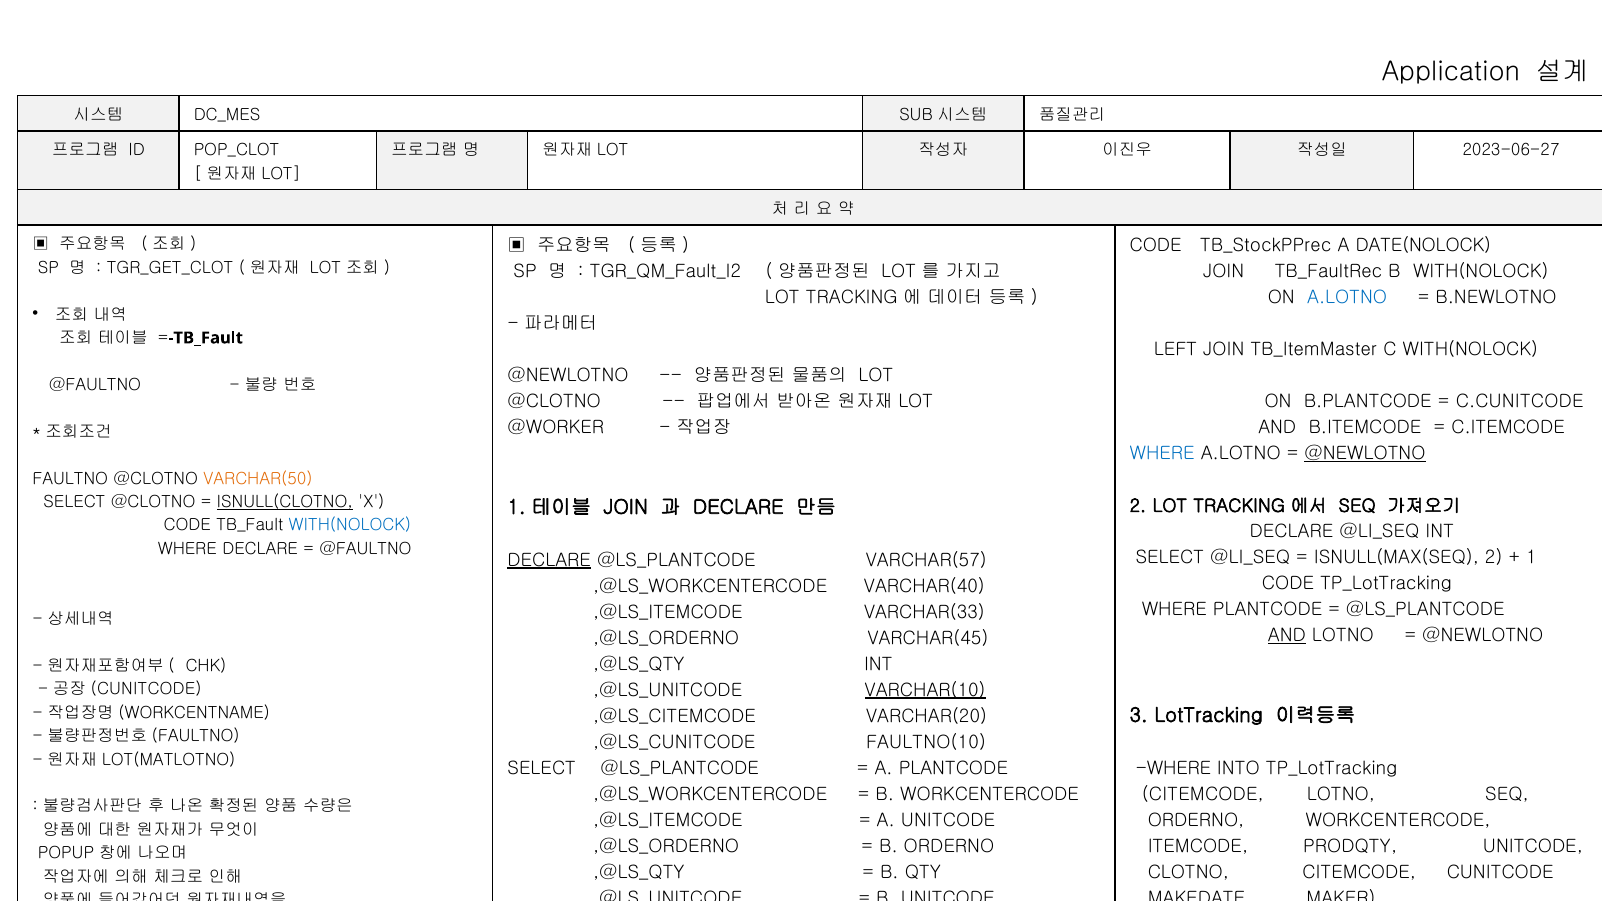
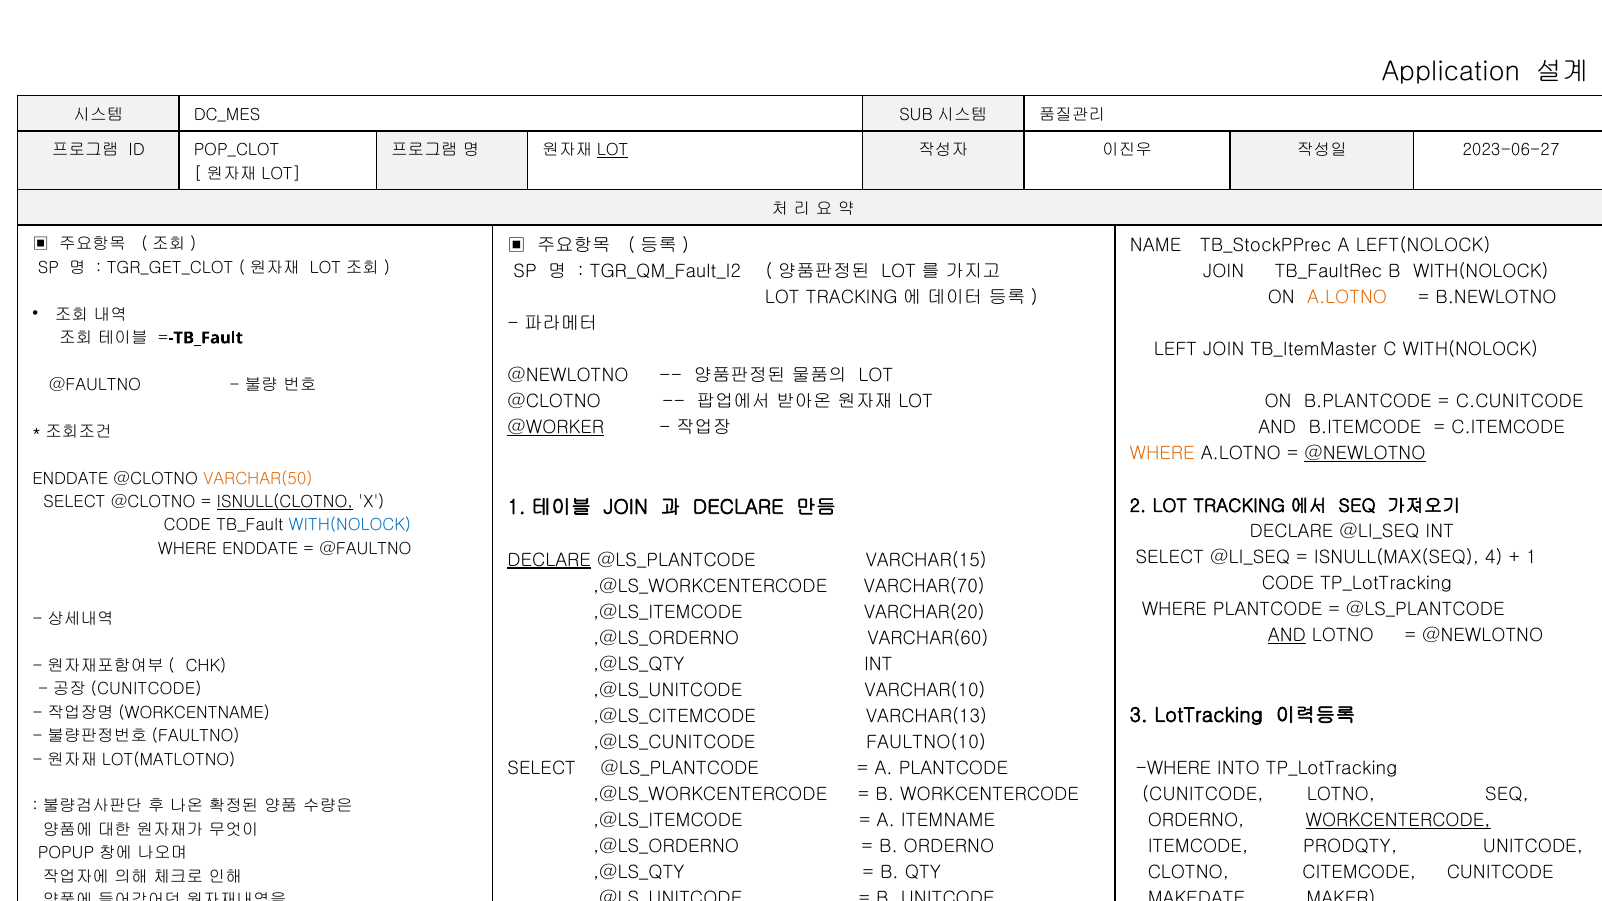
LOT underline: none -> present (613, 150)
CODE: CODE -> NAME (1156, 246)
DATE(NOLOCK: DATE(NOLOCK -> LEFT(NOLOCK (1423, 246)
A.LOTNO colour: blue -> orange (1347, 298)
@WORKER underline: none -> present (556, 428)
WHERE colour: blue -> orange (1162, 454)
FAULTNO: FAULTNO -> ENDDATE (70, 479)
WHERE DECLARE: DECLARE -> ENDDATE (260, 549)
ISNULL(MAX(SEQ 2: 2 -> 4 (1494, 558)
VARCHAR(57: VARCHAR(57 -> VARCHAR(15 (926, 560)
VARCHAR(40: VARCHAR(40 -> VARCHAR(70 (924, 586)
VARCHAR(33: VARCHAR(33 -> VARCHAR(20 (924, 612)
VARCHAR(45: VARCHAR(45 -> VARCHAR(60 (928, 638)
VARCHAR(10 underline: present -> none (925, 690)
VARCHAR(20: VARCHAR(20 -> VARCHAR(13 (927, 716)
CITEMCODE: CITEMCODE -> CUNITCODE (1203, 794)
A UNITCODE: UNITCODE -> ITEMNAME (948, 820)
WORKCENTERCODE underline: none -> present (1398, 820)
